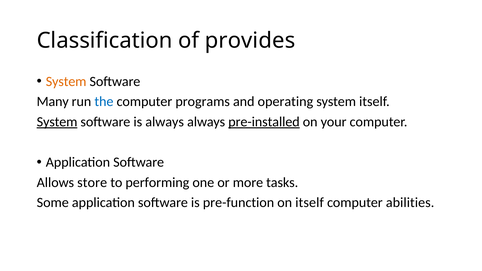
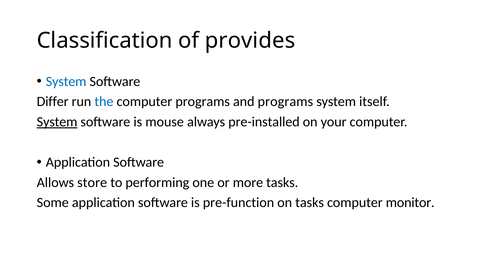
System colour: orange -> blue (66, 81)
Many: Many -> Differ (53, 102)
and operating: operating -> programs (285, 102)
is always: always -> mouse (165, 122)
pre-installed underline: present -> none (264, 122)
on itself: itself -> tasks (310, 203)
abilities: abilities -> monitor (410, 203)
